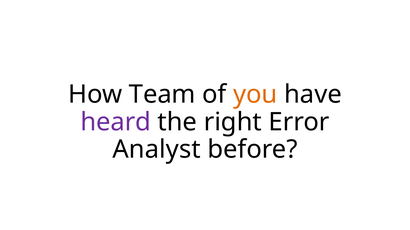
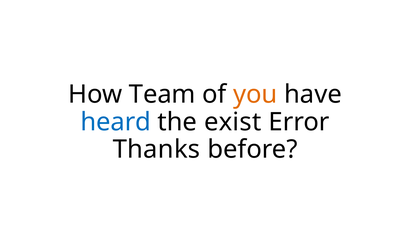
heard colour: purple -> blue (116, 122)
right: right -> exist (233, 122)
Analyst: Analyst -> Thanks (156, 150)
